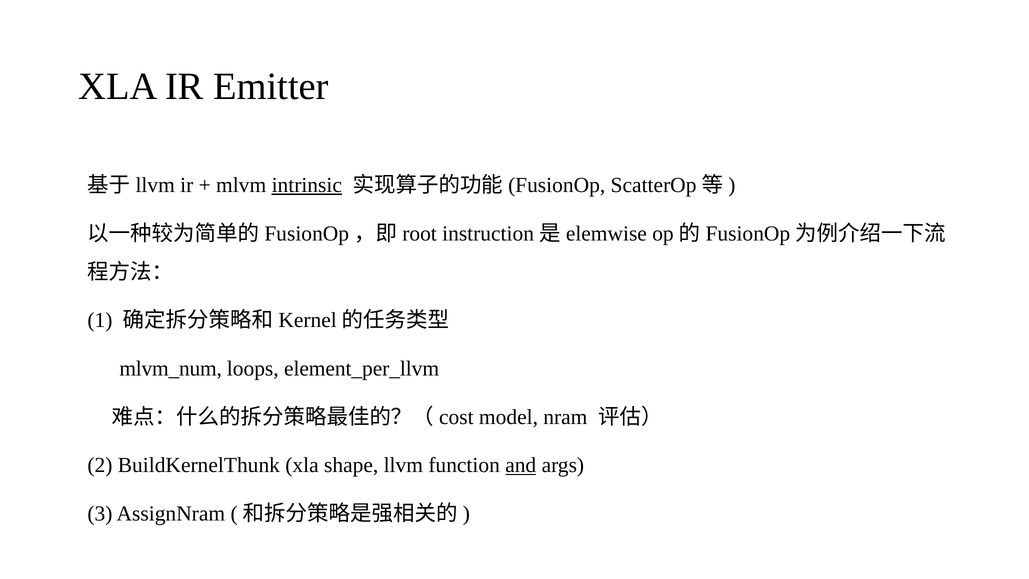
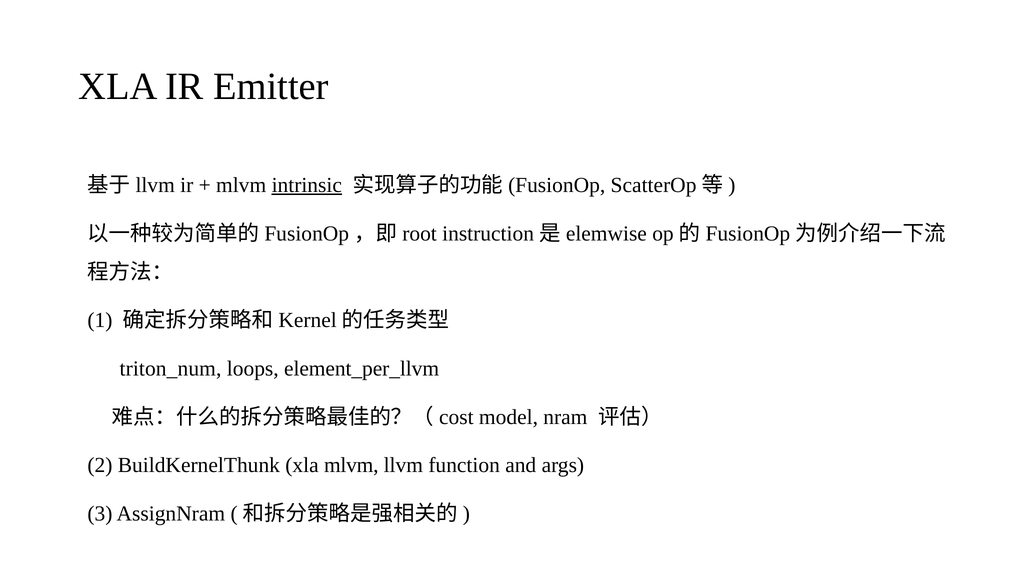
mlvm_num: mlvm_num -> triton_num (170, 369)
xla shape: shape -> mlvm (351, 465)
and underline: present -> none (521, 465)
